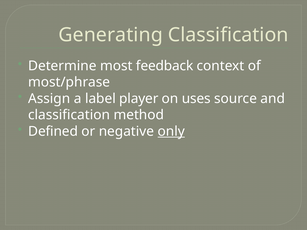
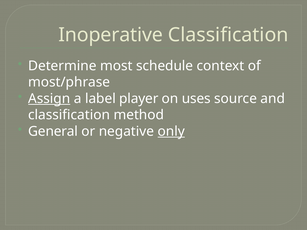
Generating: Generating -> Inoperative (111, 35)
feedback: feedback -> schedule (165, 66)
Assign underline: none -> present (49, 99)
Defined: Defined -> General (53, 131)
